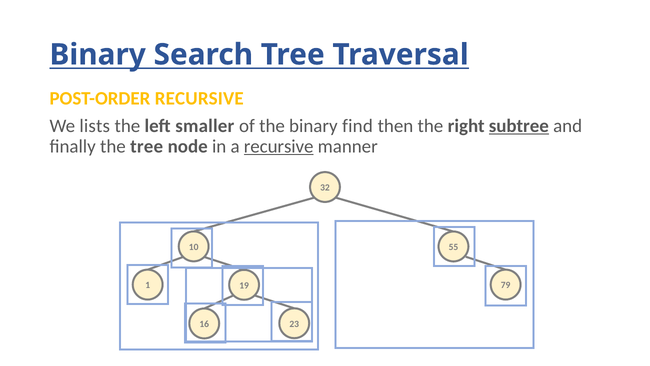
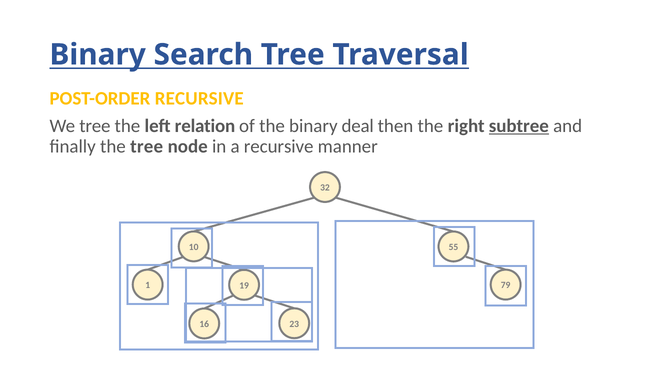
We lists: lists -> tree (95, 126)
smaller: smaller -> relation (205, 126)
find: find -> deal (358, 126)
recursive underline: present -> none (279, 146)
